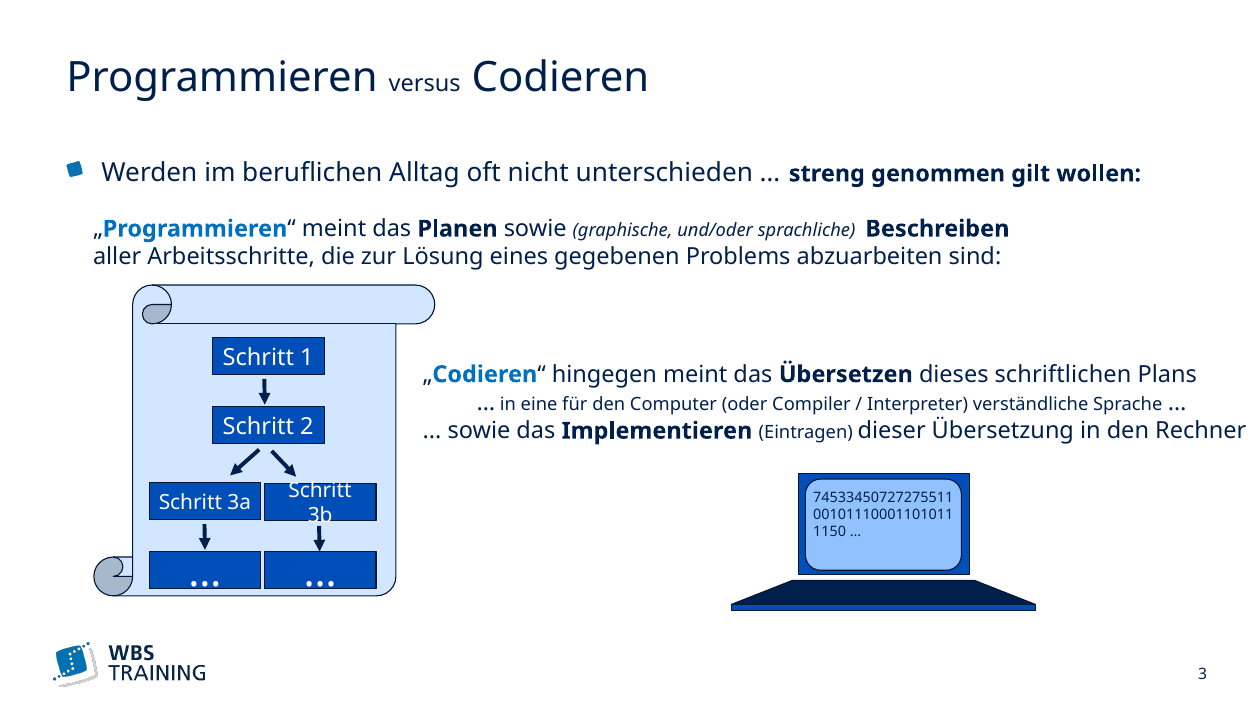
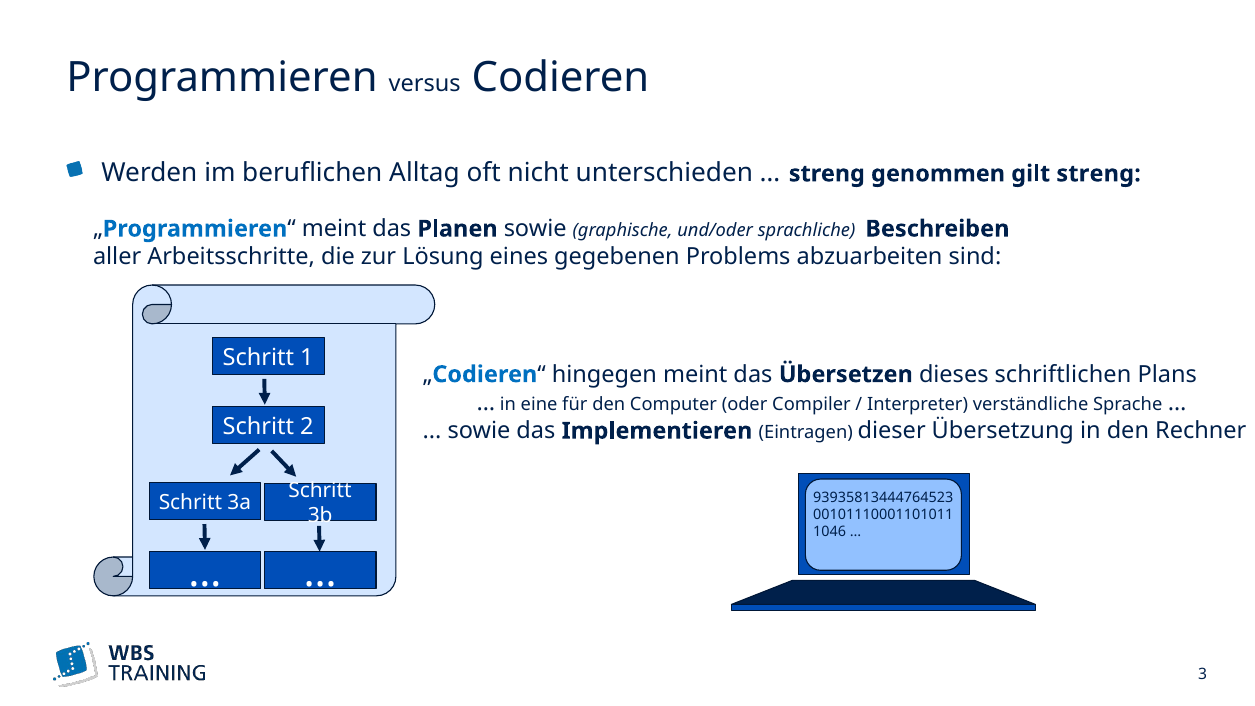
gilt wollen: wollen -> streng (1099, 174)
74533450727275511: 74533450727275511 -> 93935813444764523 (883, 497)
1150: 1150 -> 1046 (830, 532)
